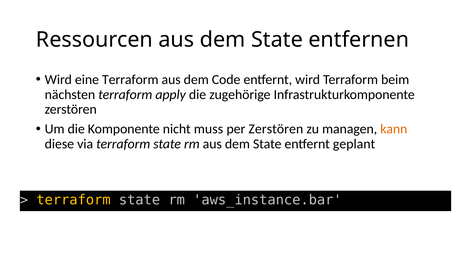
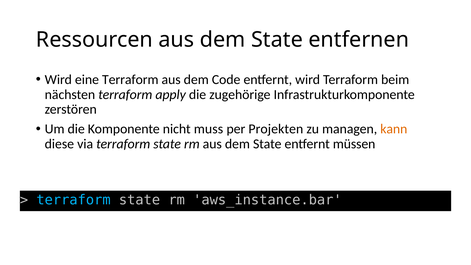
per Zerstören: Zerstören -> Projekten (276, 129)
geplant: geplant -> müssen (354, 144)
terraform colour: yellow -> light blue (74, 200)
